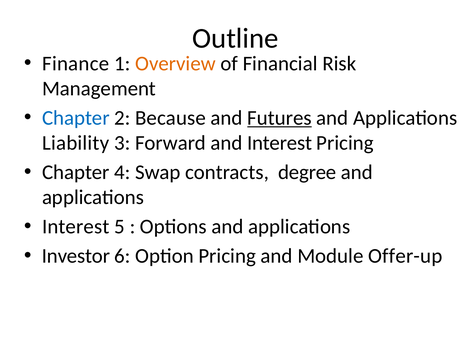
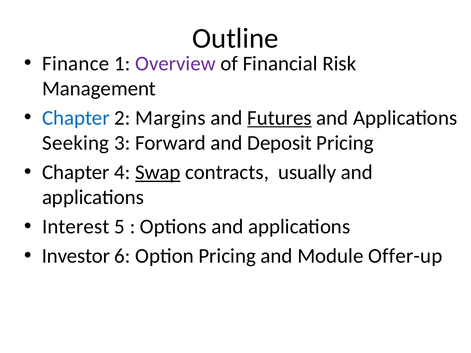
Overview colour: orange -> purple (176, 63)
Because: Because -> Margins (170, 118)
Liability: Liability -> Seeking (76, 143)
and Interest: Interest -> Deposit (279, 143)
Swap underline: none -> present (158, 172)
degree: degree -> usually (307, 172)
